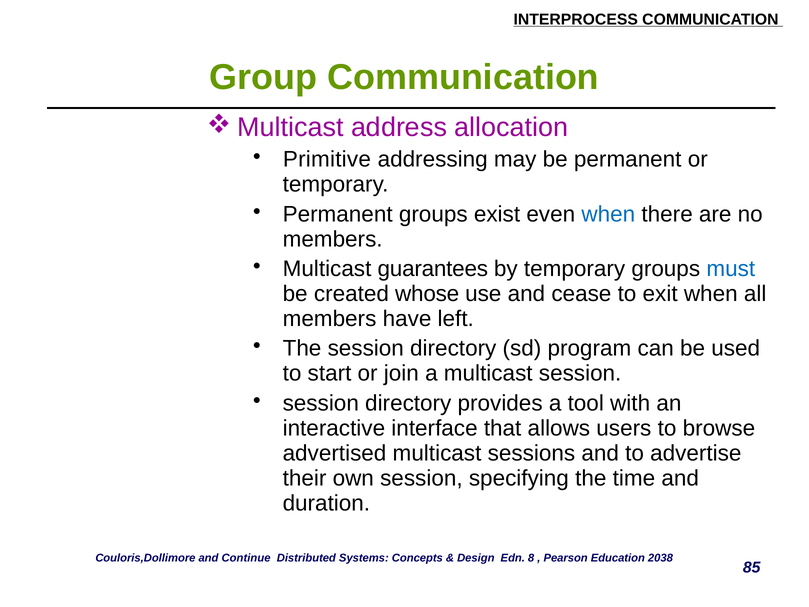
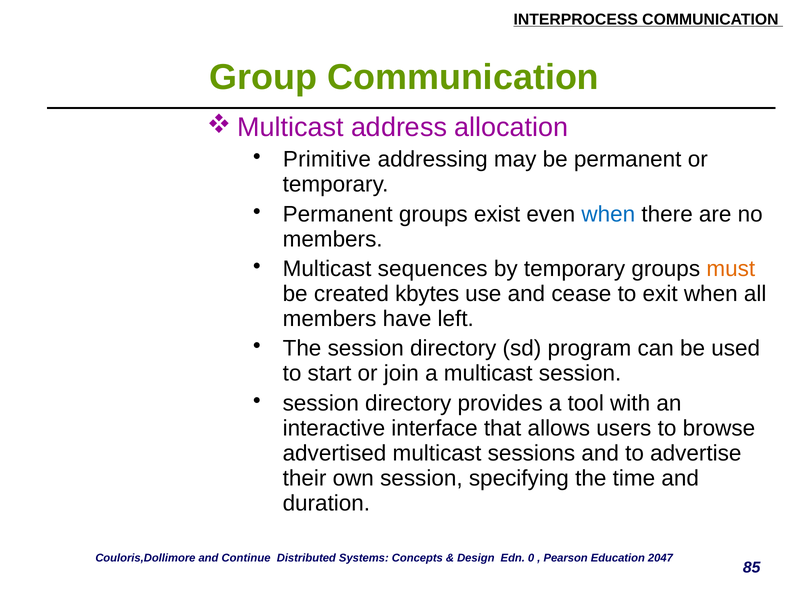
guarantees: guarantees -> sequences (433, 269)
must colour: blue -> orange (731, 269)
whose: whose -> kbytes (427, 294)
8: 8 -> 0 (531, 558)
2038: 2038 -> 2047 (660, 558)
